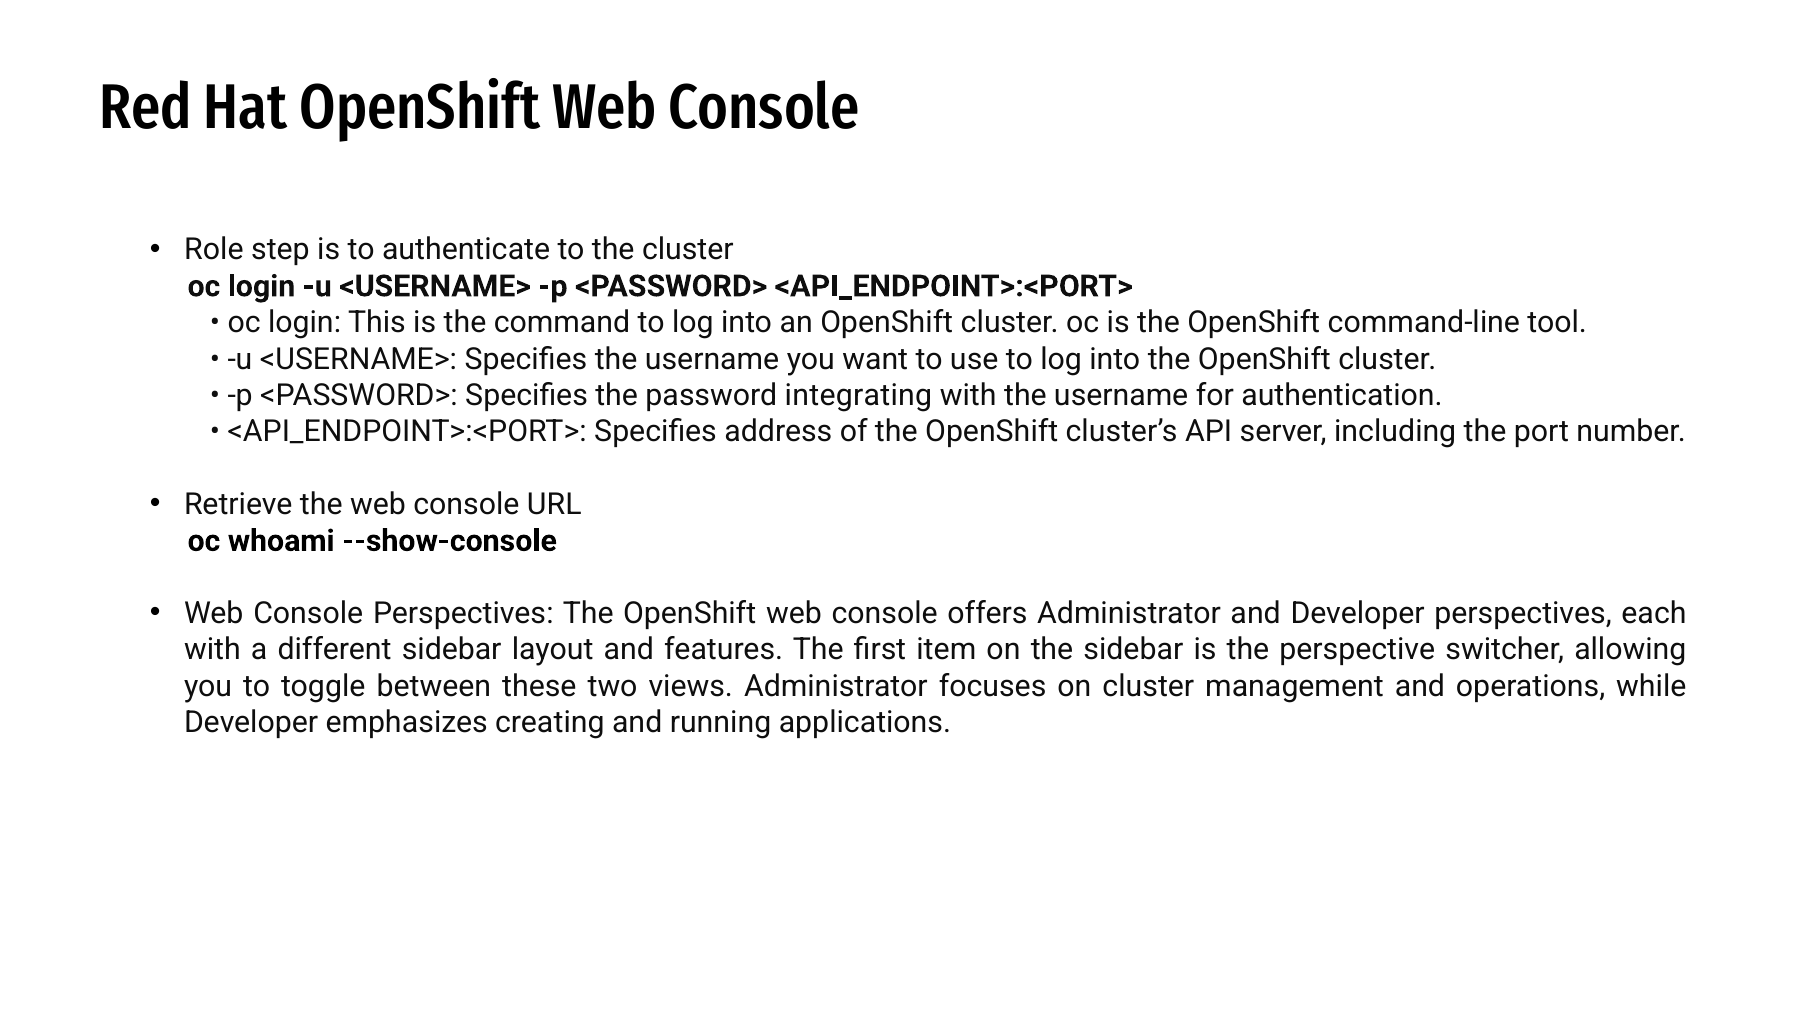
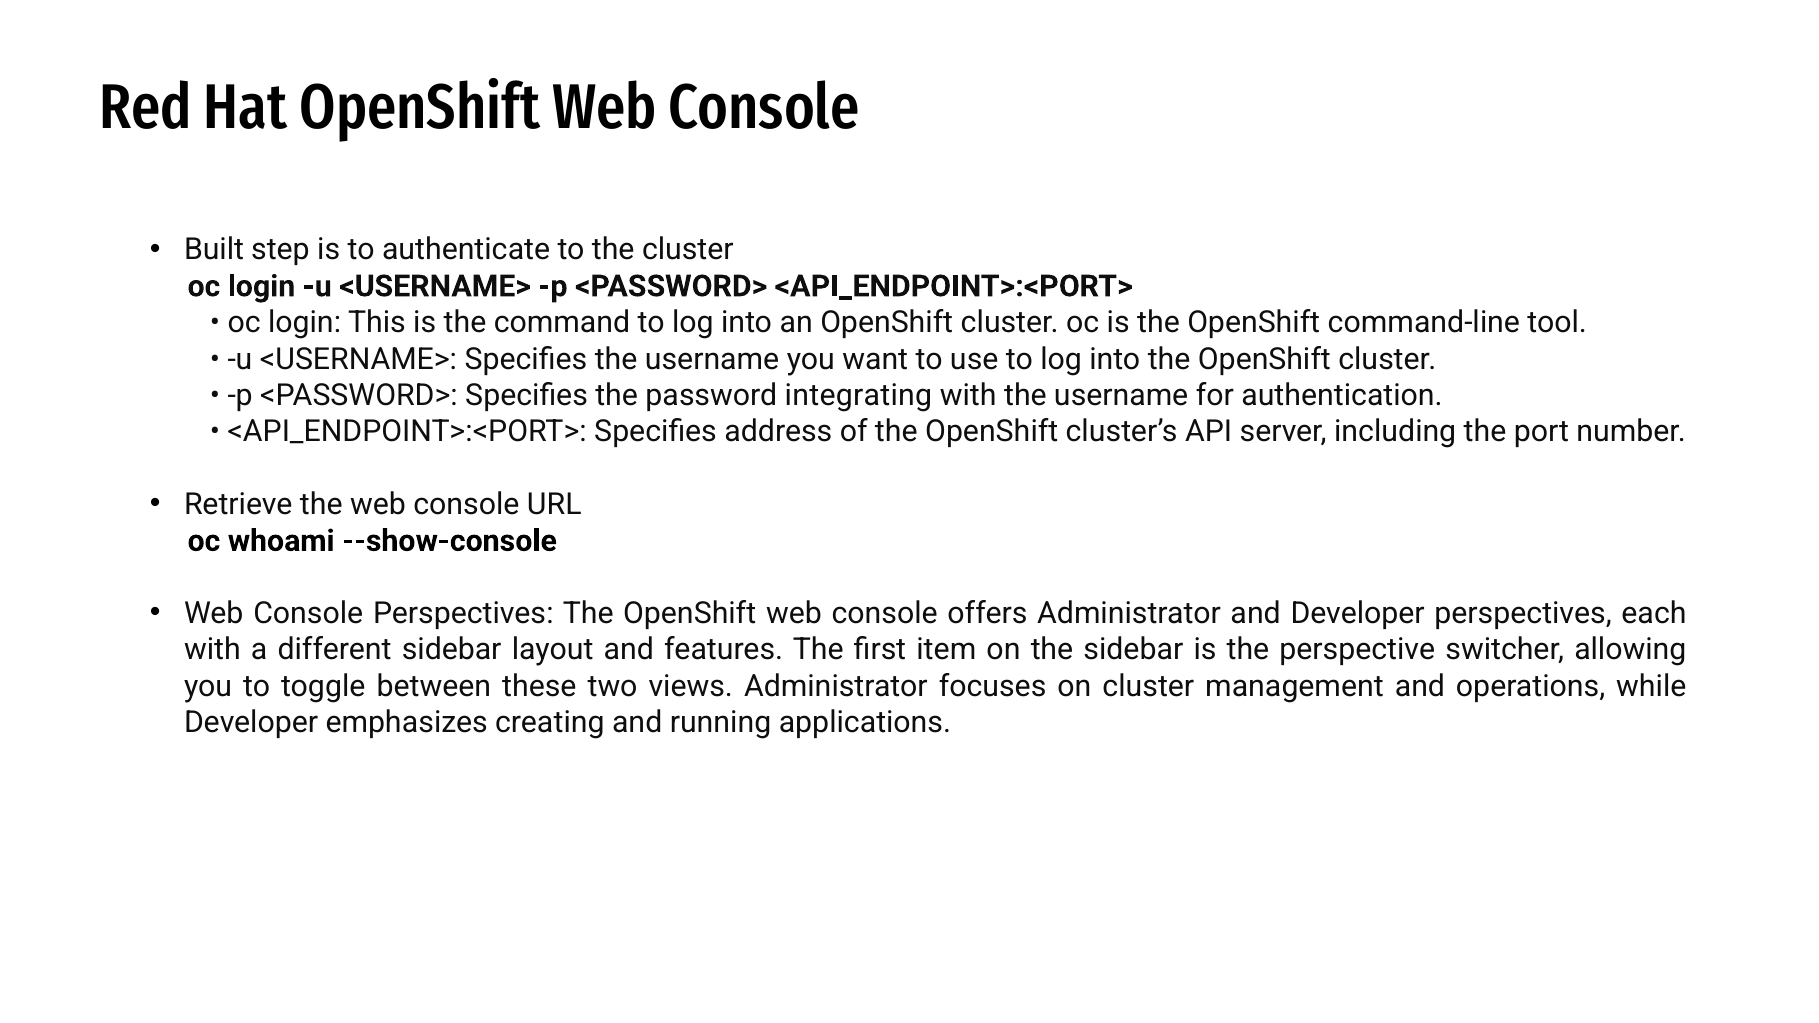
Role: Role -> Built (214, 250)
